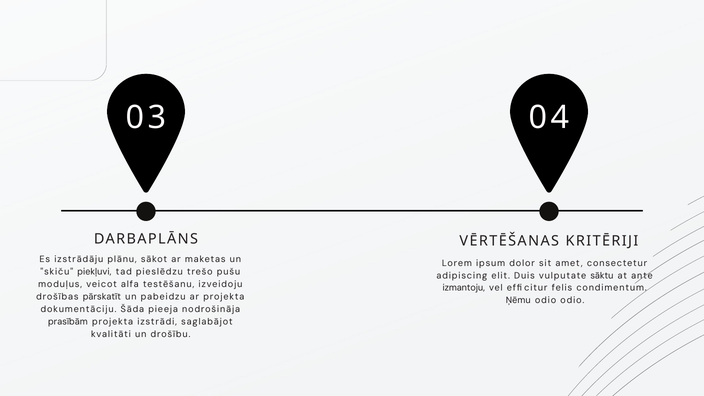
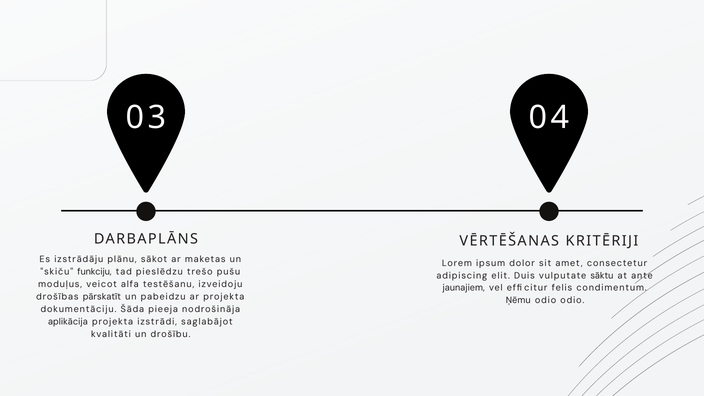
piekļuvi: piekļuvi -> funkciju (94, 272)
izmantoju: izmantoju -> jaunajiem (464, 288)
prasībām: prasībām -> aplikācija (68, 322)
